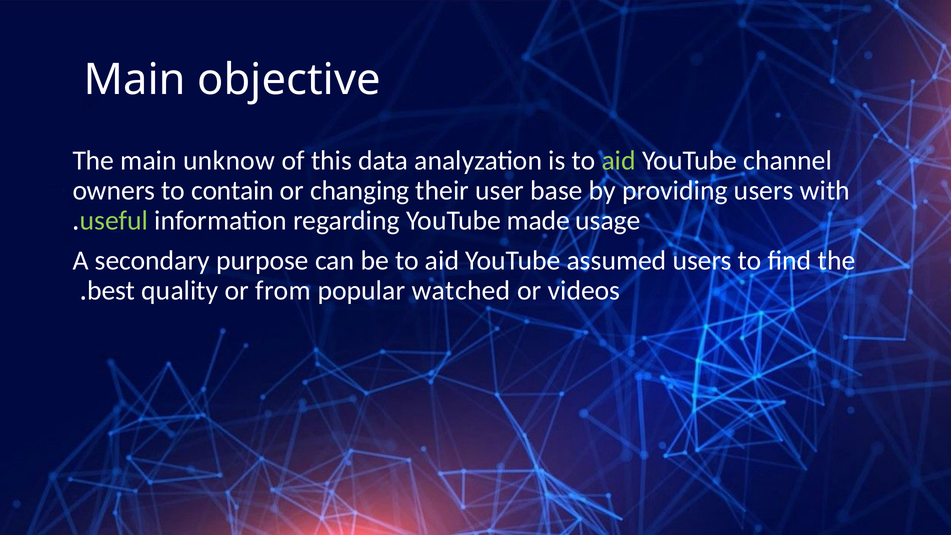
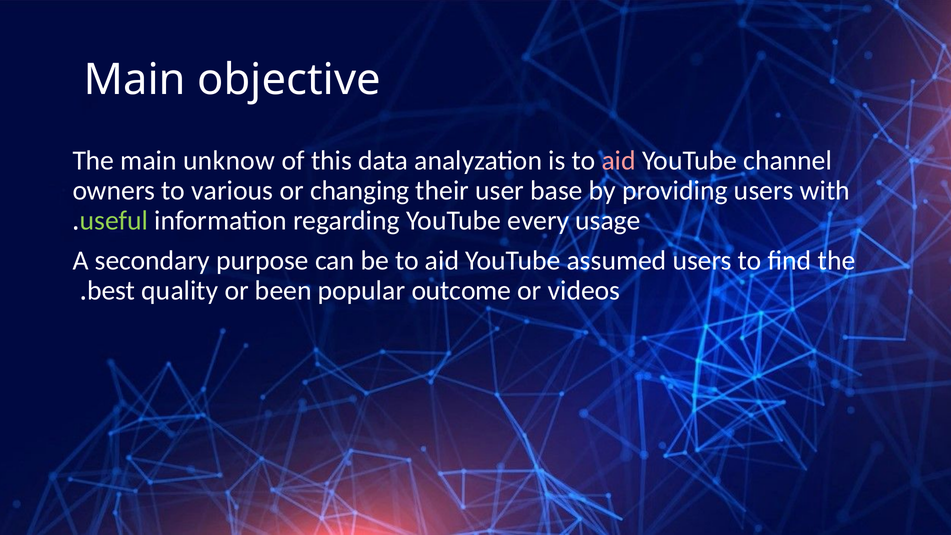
aid colour: light green -> pink (619, 161)
contain: contain -> various (232, 191)
made: made -> every (538, 221)
from: from -> been (283, 291)
watched: watched -> outcome (461, 291)
